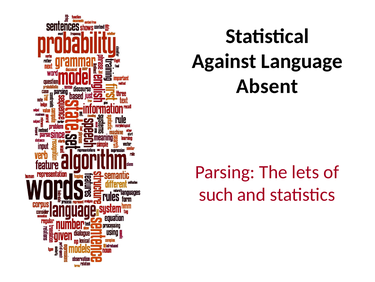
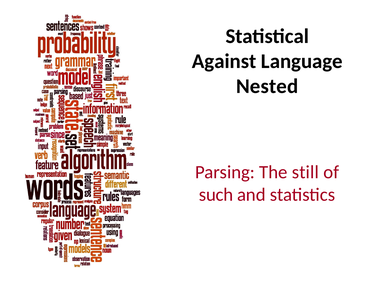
Absent: Absent -> Nested (267, 86)
lets: lets -> still (305, 172)
